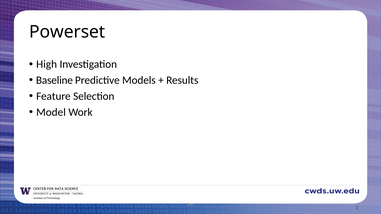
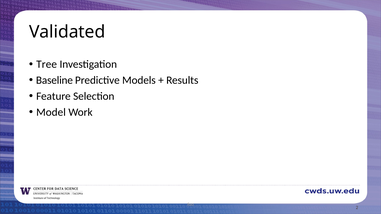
Powerset: Powerset -> Validated (67, 32)
High: High -> Tree (47, 64)
